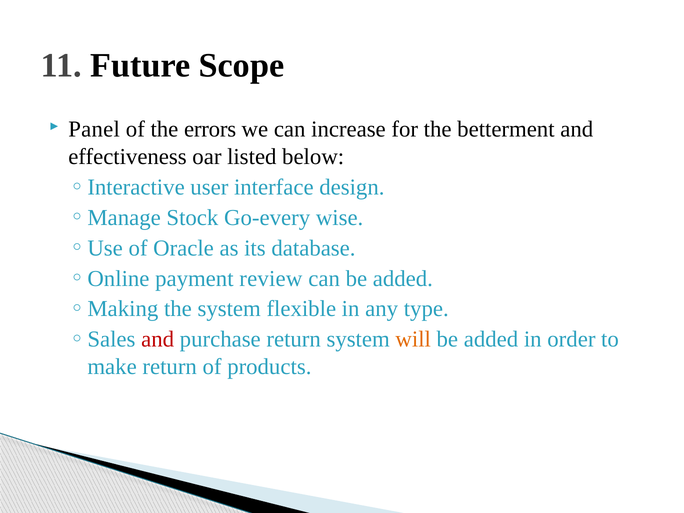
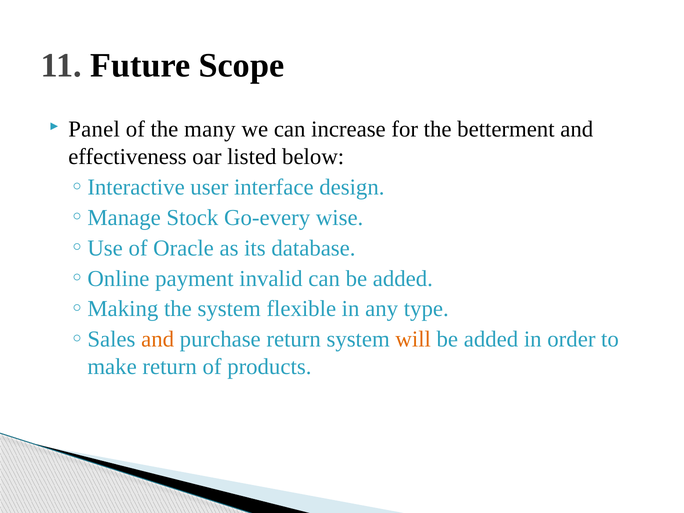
errors: errors -> many (210, 129)
review: review -> invalid (271, 279)
and colour: red -> orange (158, 339)
